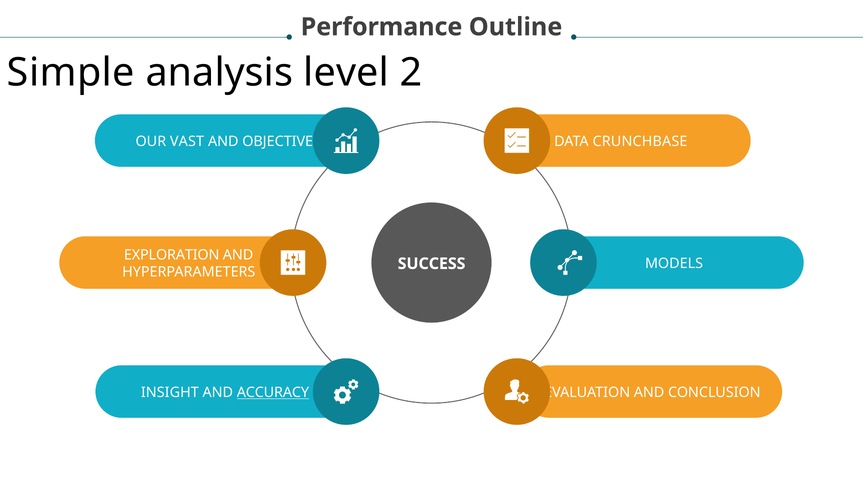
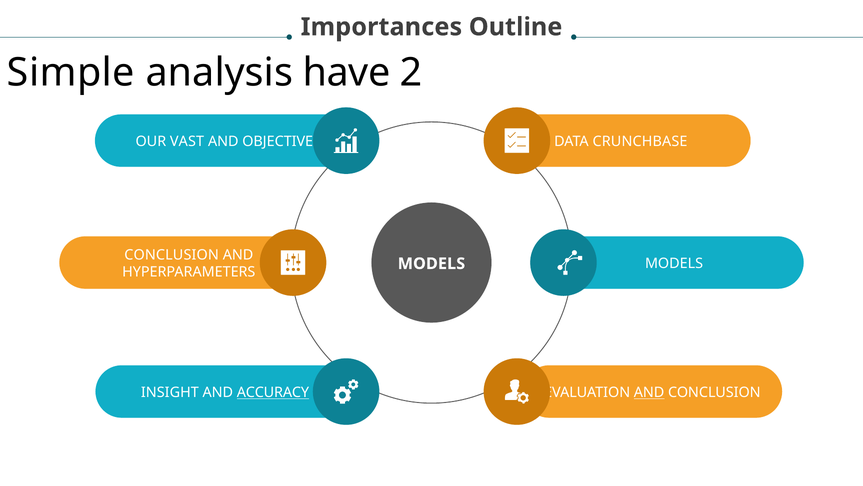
Performance: Performance -> Importances (381, 27)
level: level -> have (346, 72)
EXPLORATION: EXPLORATION -> CONCLUSION (172, 255)
SUCCESS: SUCCESS -> MODELS (431, 263)
AND underline: none -> present (649, 392)
